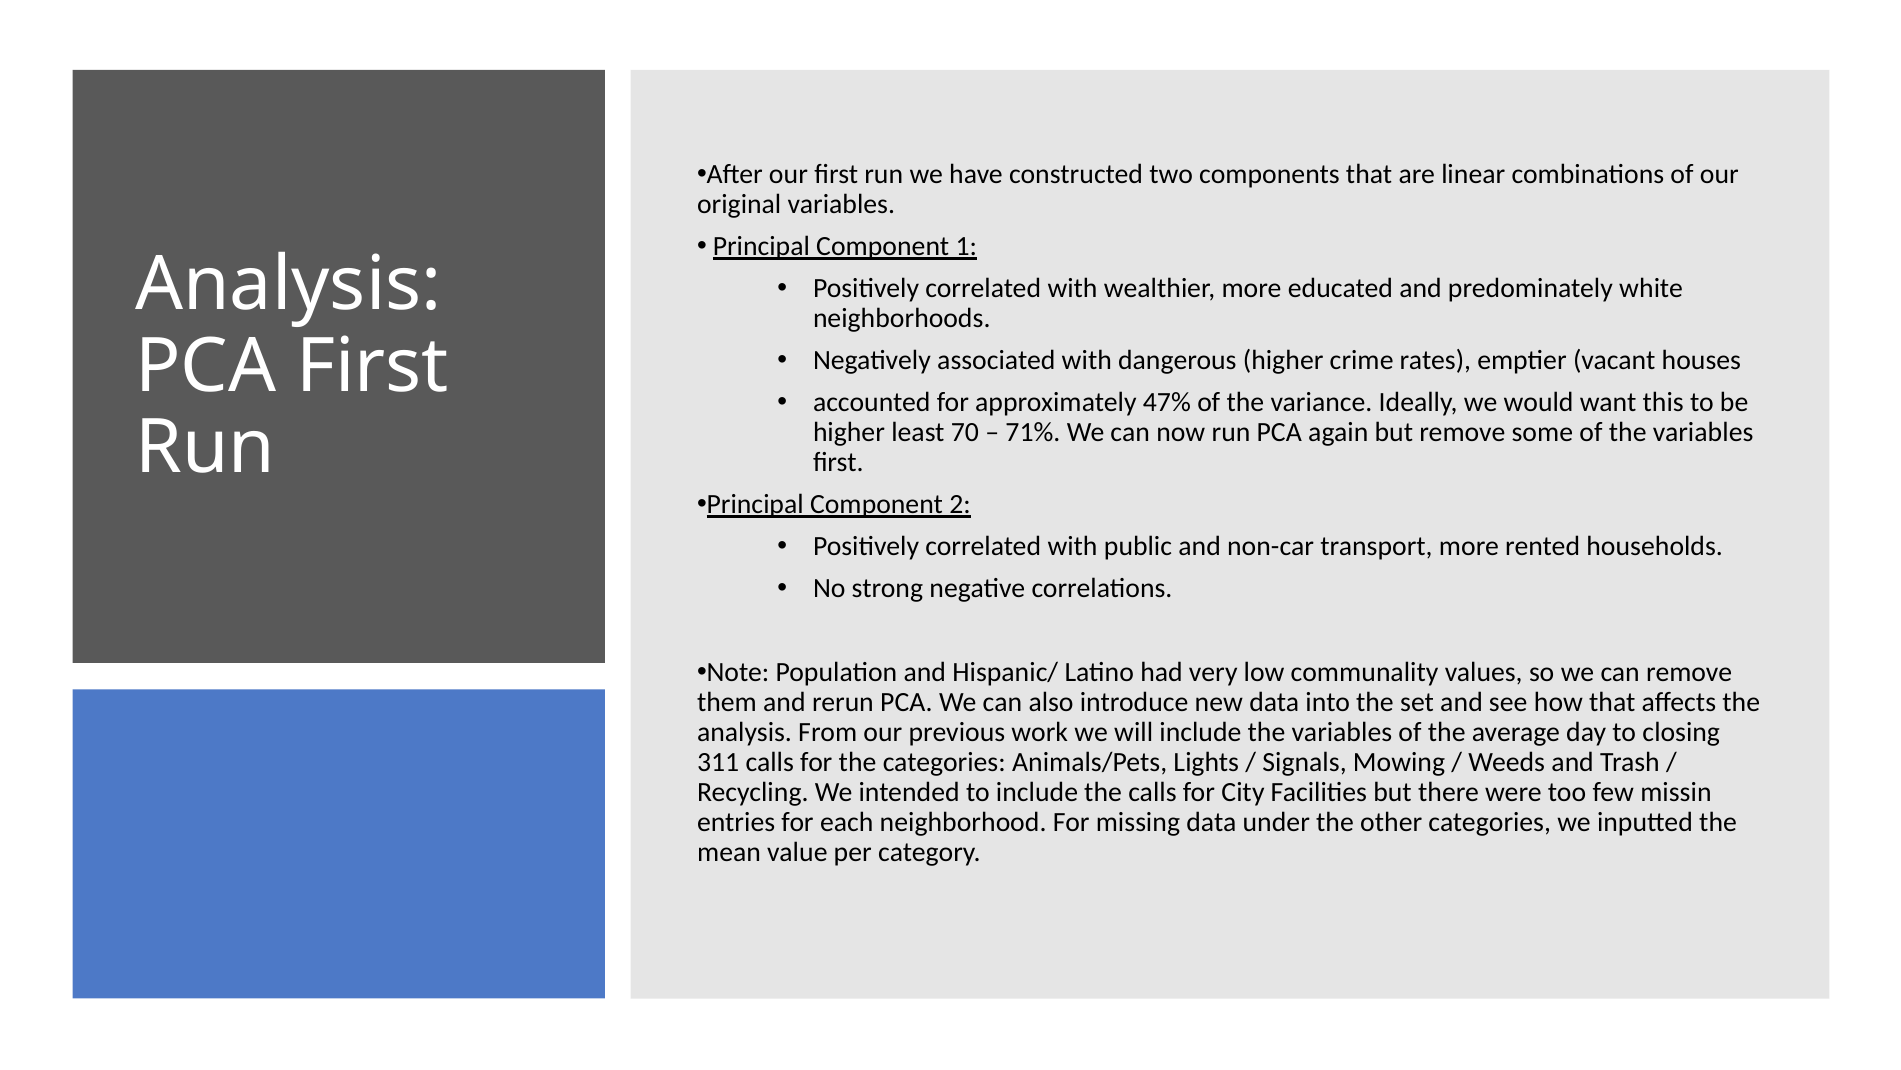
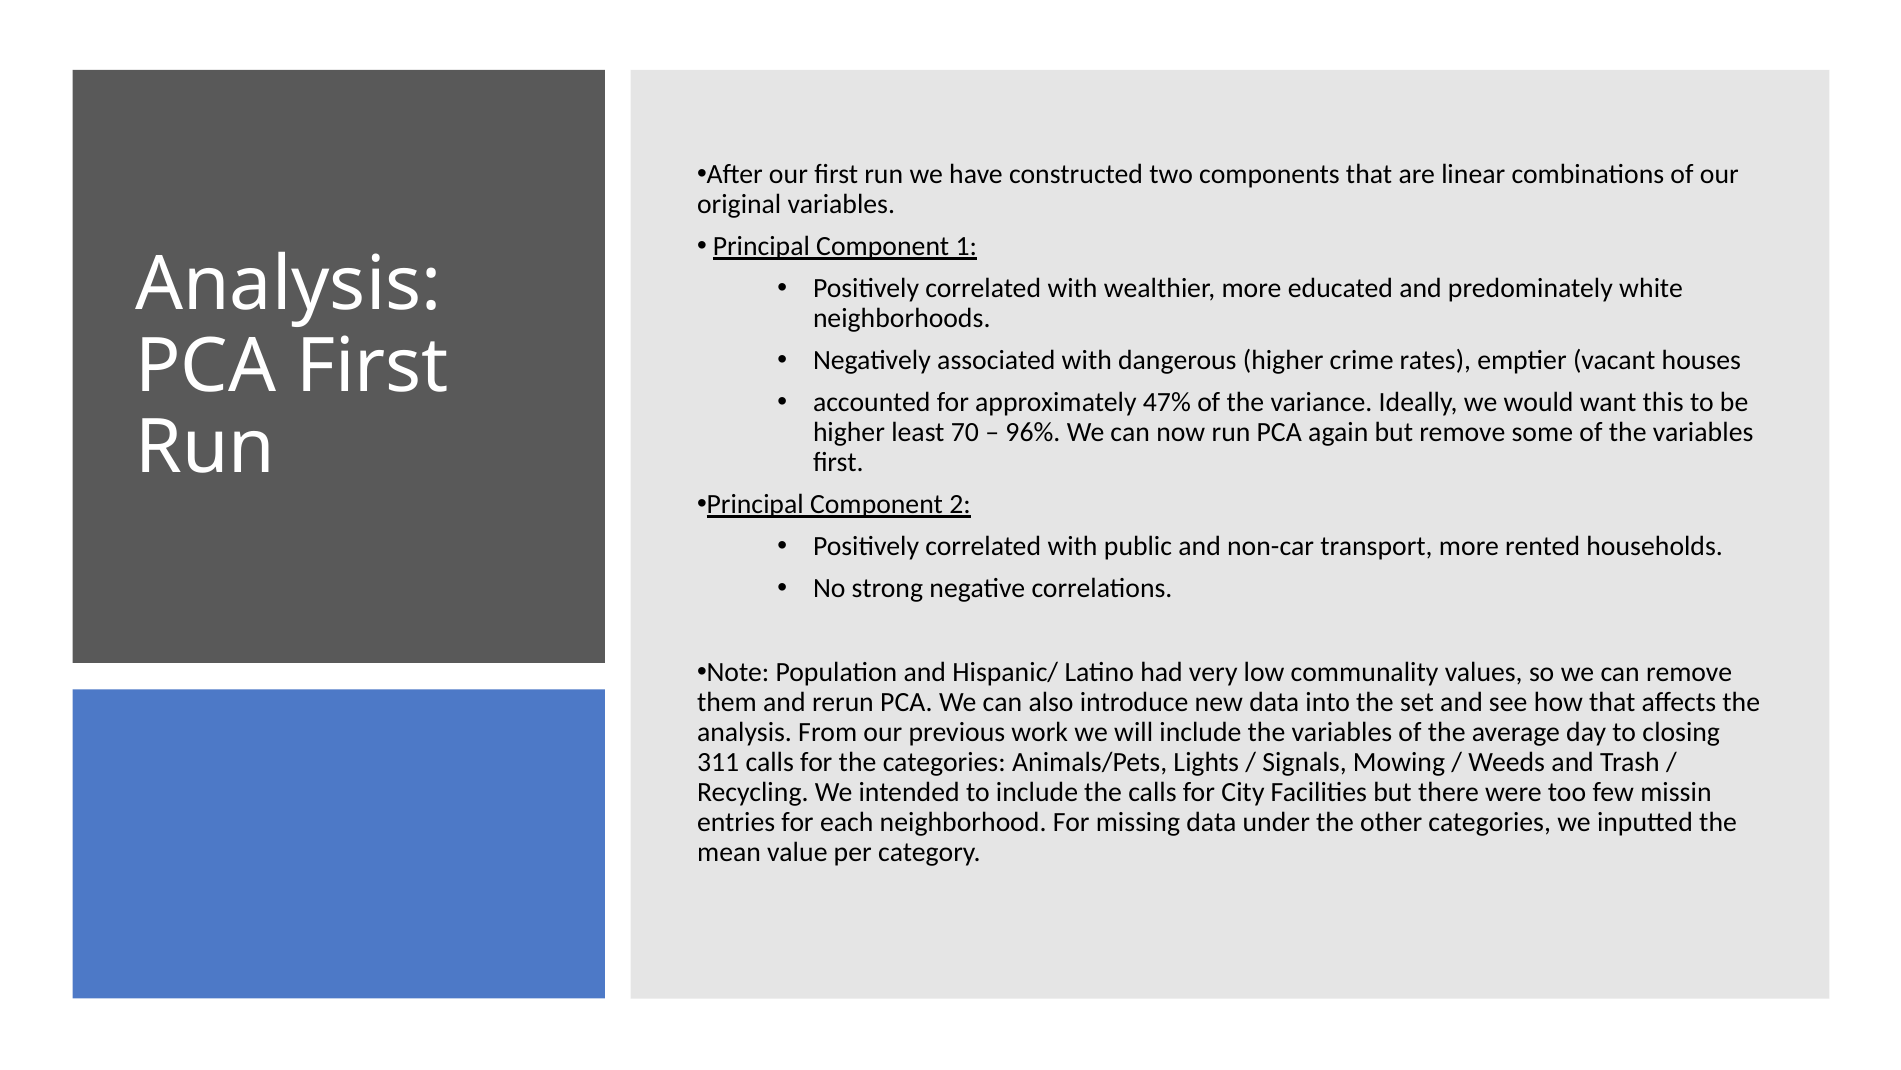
71%: 71% -> 96% (1033, 432)
